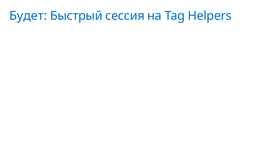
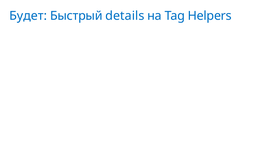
сессия: сессия -> details (125, 16)
